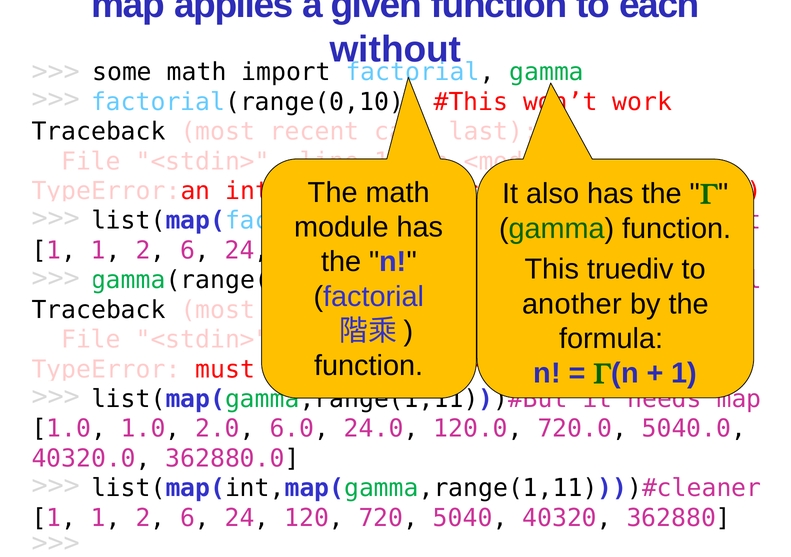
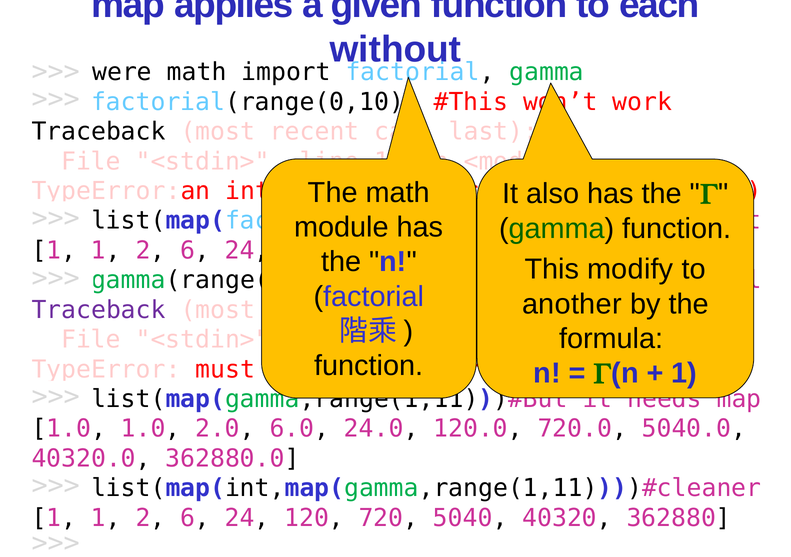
some: some -> were (122, 72)
truediv: truediv -> modify (630, 269)
Traceback colour: black -> purple (99, 310)
